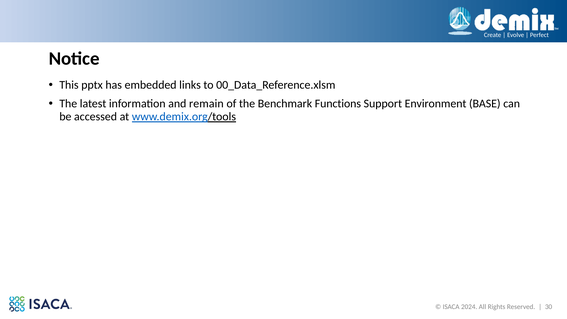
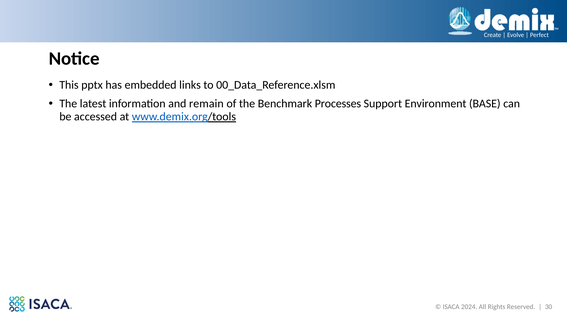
Functions: Functions -> Processes (338, 104)
